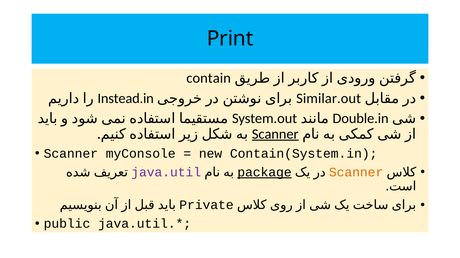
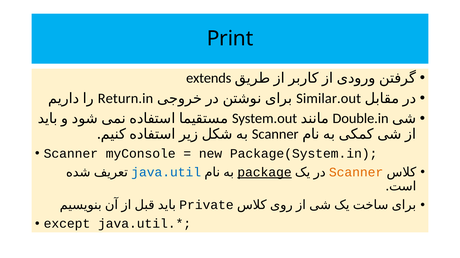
contain: contain -> extends (209, 78)
Instead.in: Instead.in -> Return.in (125, 99)
Scanner underline: present -> none (275, 134)
Contain(System.in: Contain(System.in -> Package(System.in (304, 154)
java.util colour: purple -> blue (166, 173)
public: public -> except (67, 224)
